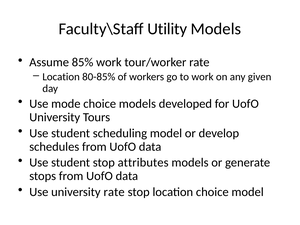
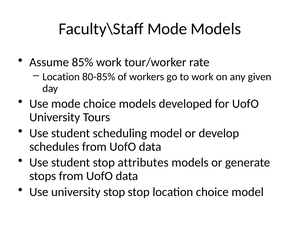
Faculty\Staff Utility: Utility -> Mode (167, 29)
university rate: rate -> stop (114, 192)
